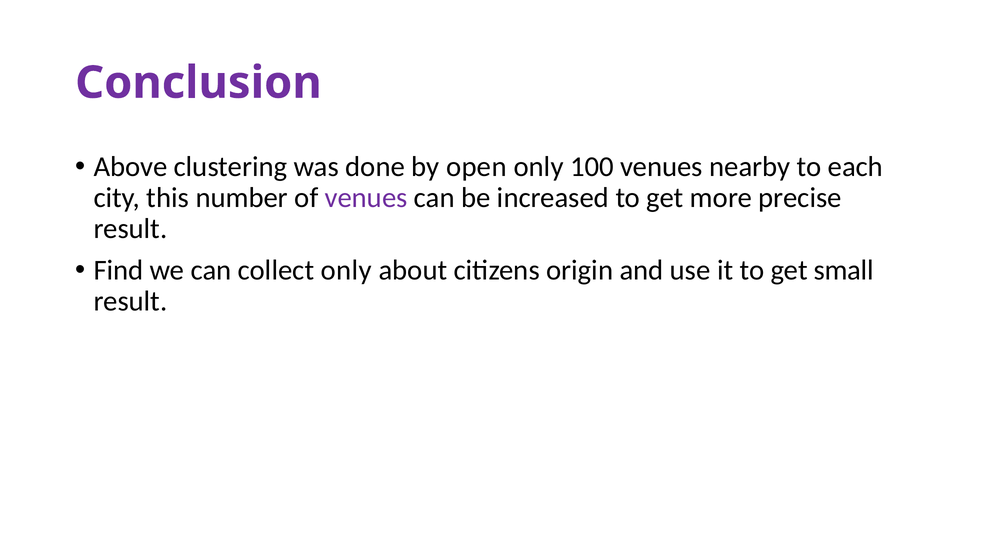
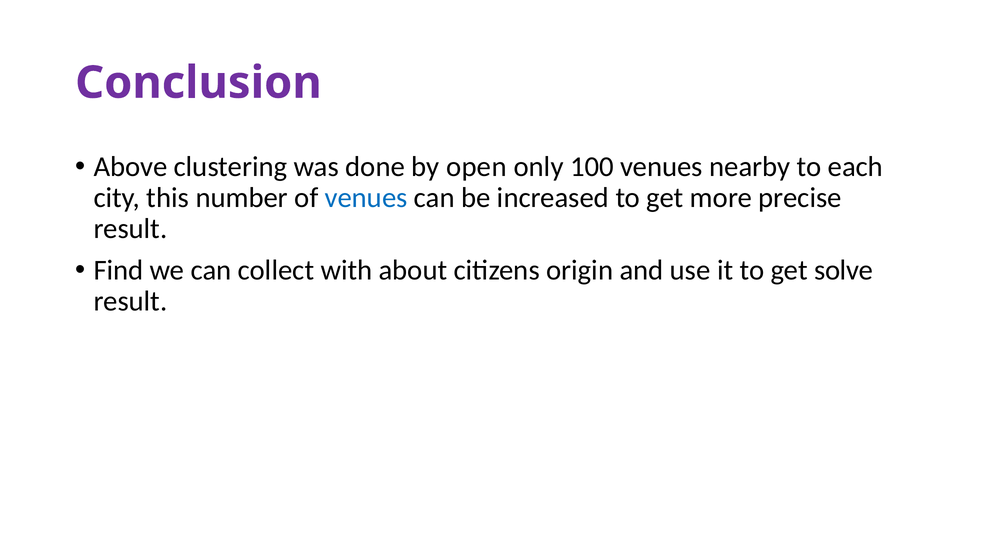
venues colour: purple -> blue (366, 198)
collect only: only -> with (346, 270)
small: small -> solve (844, 270)
